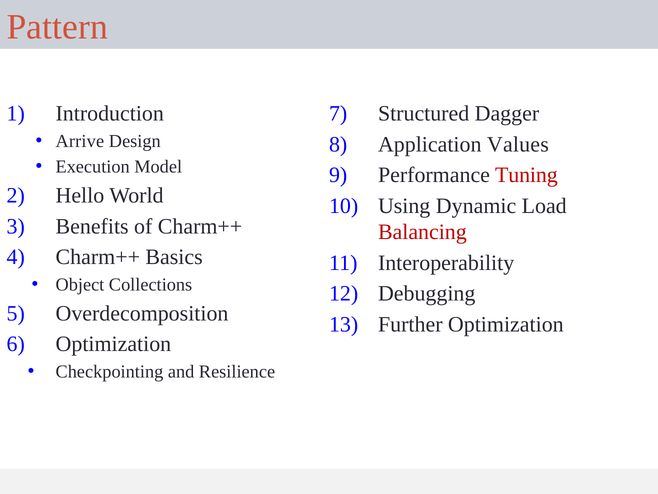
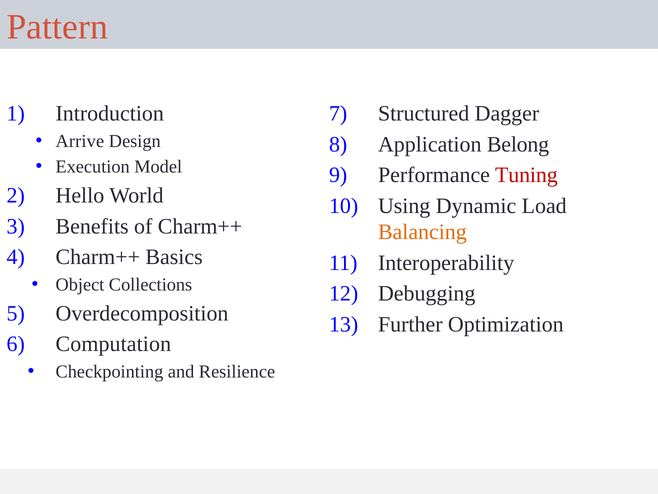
Values: Values -> Belong (518, 144)
Balancing colour: red -> orange (422, 232)
Optimization: Optimization -> Computation (113, 344)
